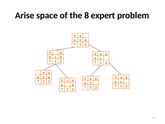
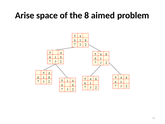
expert: expert -> aimed (103, 15)
